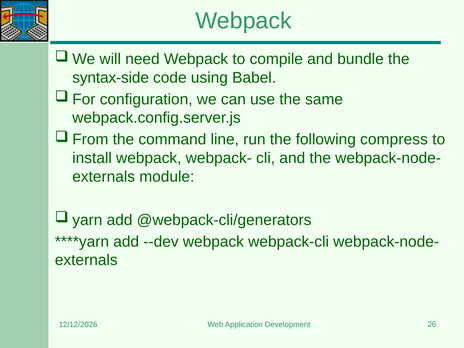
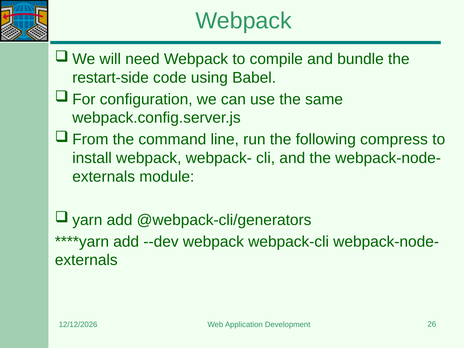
syntax-side: syntax-side -> restart-side (111, 78)
